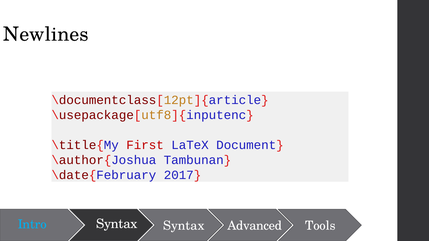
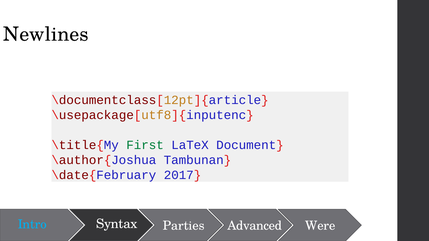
First colour: red -> green (145, 145)
Syntax Syntax: Syntax -> Parties (184, 226)
Tools: Tools -> Were (320, 226)
